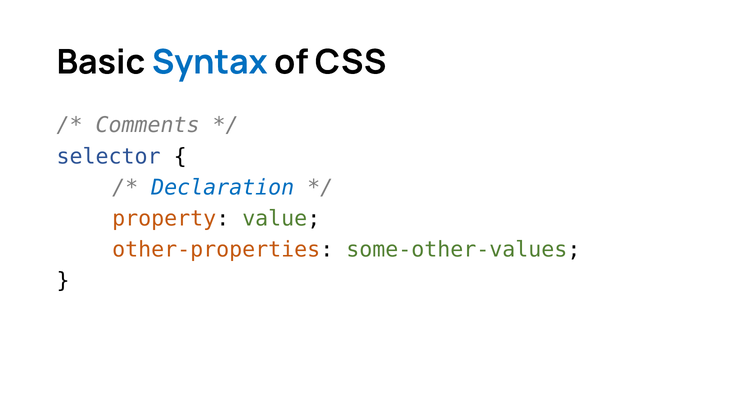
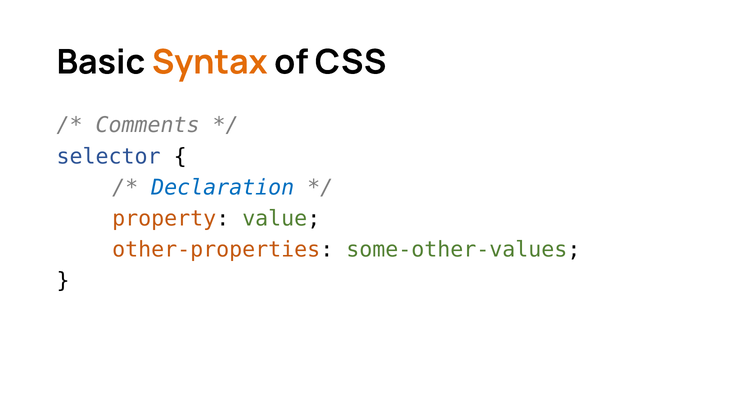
Syntax colour: blue -> orange (210, 62)
